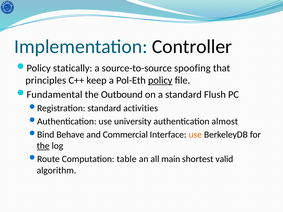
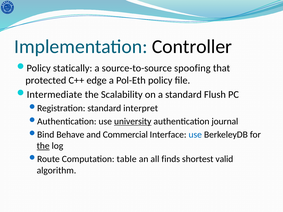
principles: principles -> protected (46, 80)
keep: keep -> edge (97, 80)
policy underline: present -> none (160, 80)
Fundamental: Fundamental -> Intermediate (54, 95)
Outbound: Outbound -> Scalability (122, 95)
activities: activities -> interpret (141, 108)
university underline: none -> present (133, 122)
almost: almost -> journal (225, 122)
use colour: orange -> blue (195, 135)
main: main -> finds (171, 159)
